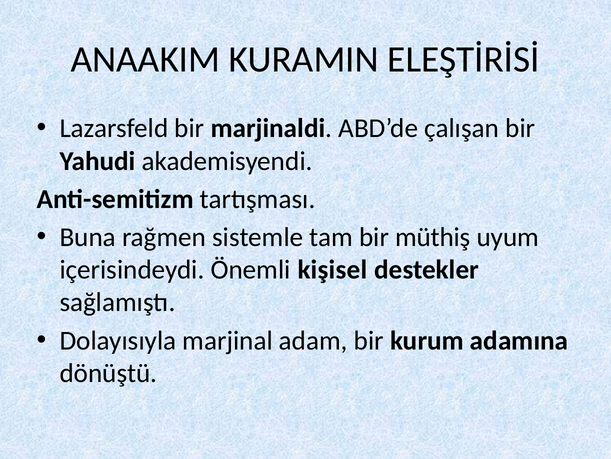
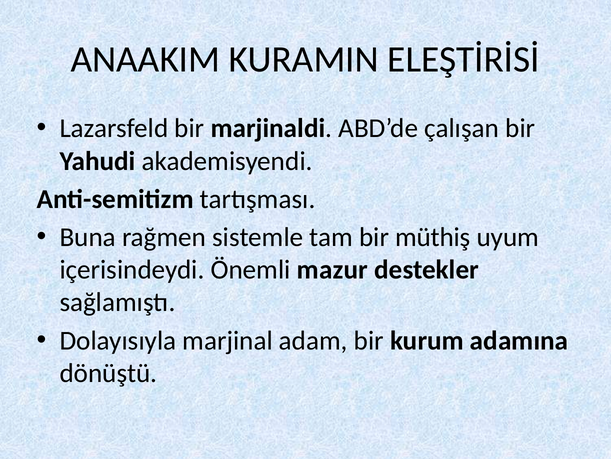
kişisel: kişisel -> mazur (332, 269)
